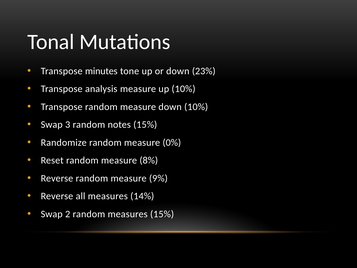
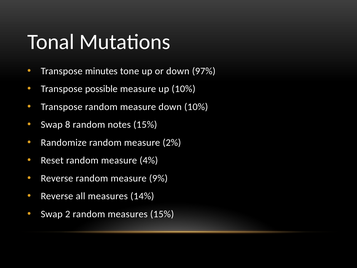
23%: 23% -> 97% (204, 71)
analysis: analysis -> possible (101, 89)
3: 3 -> 8 (68, 125)
0%: 0% -> 2% (172, 142)
8%: 8% -> 4% (149, 160)
